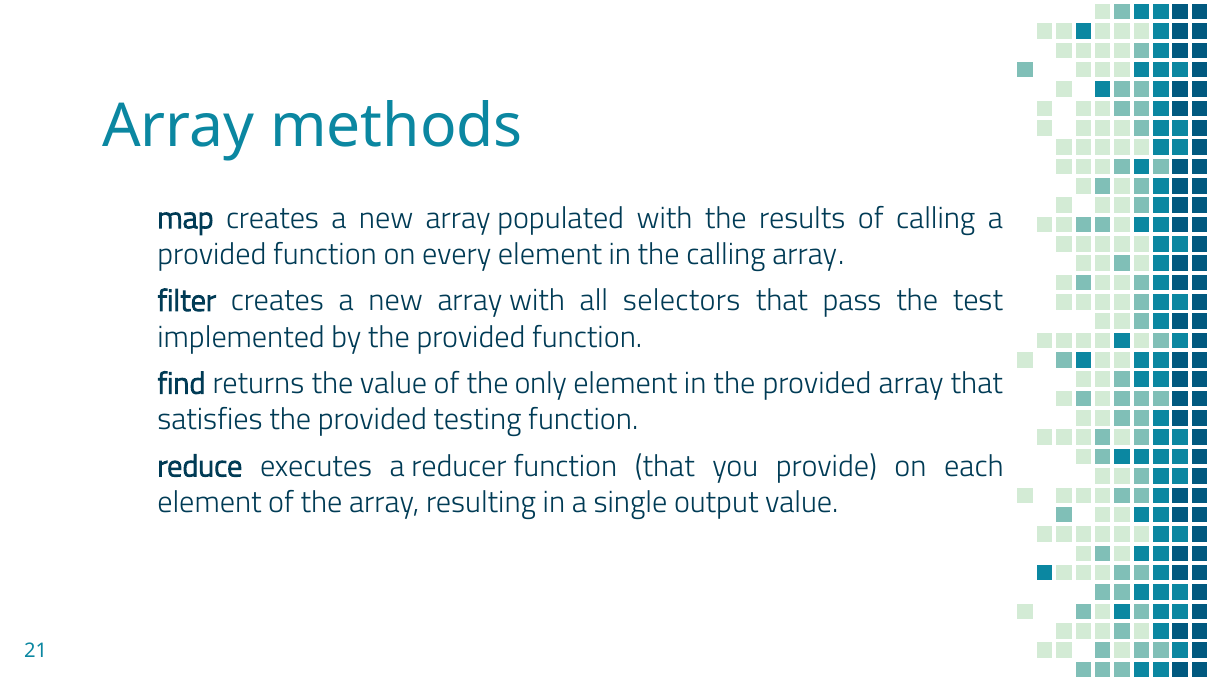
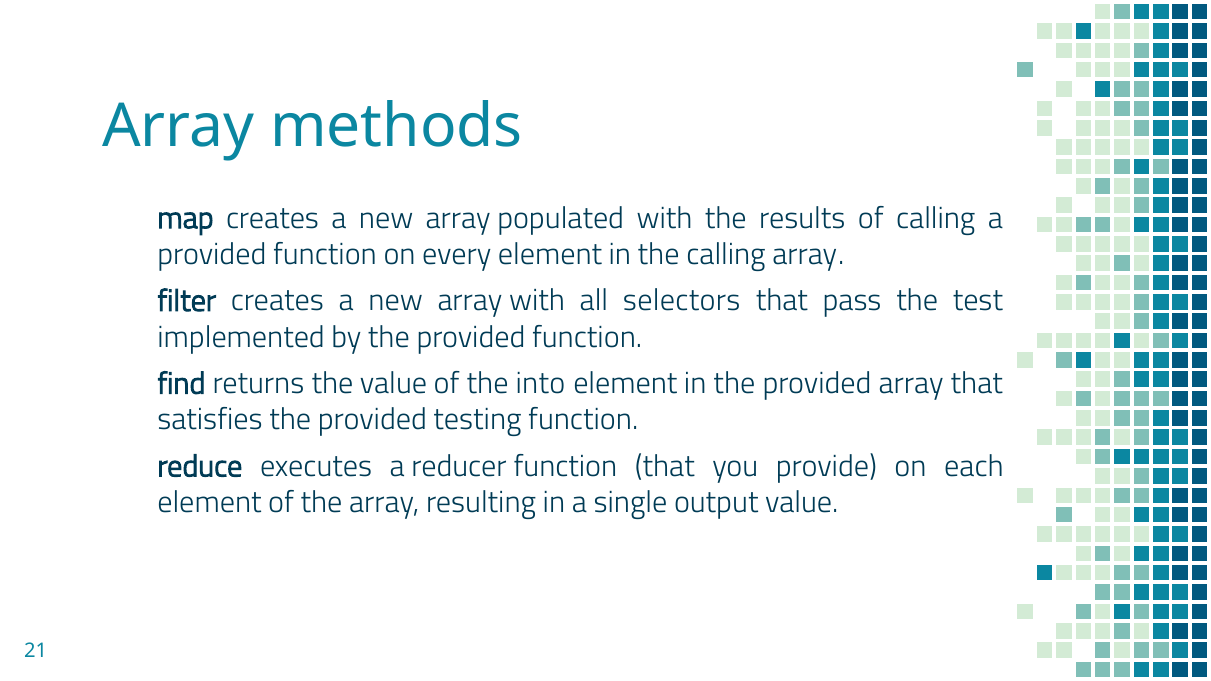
only: only -> into (540, 384)
